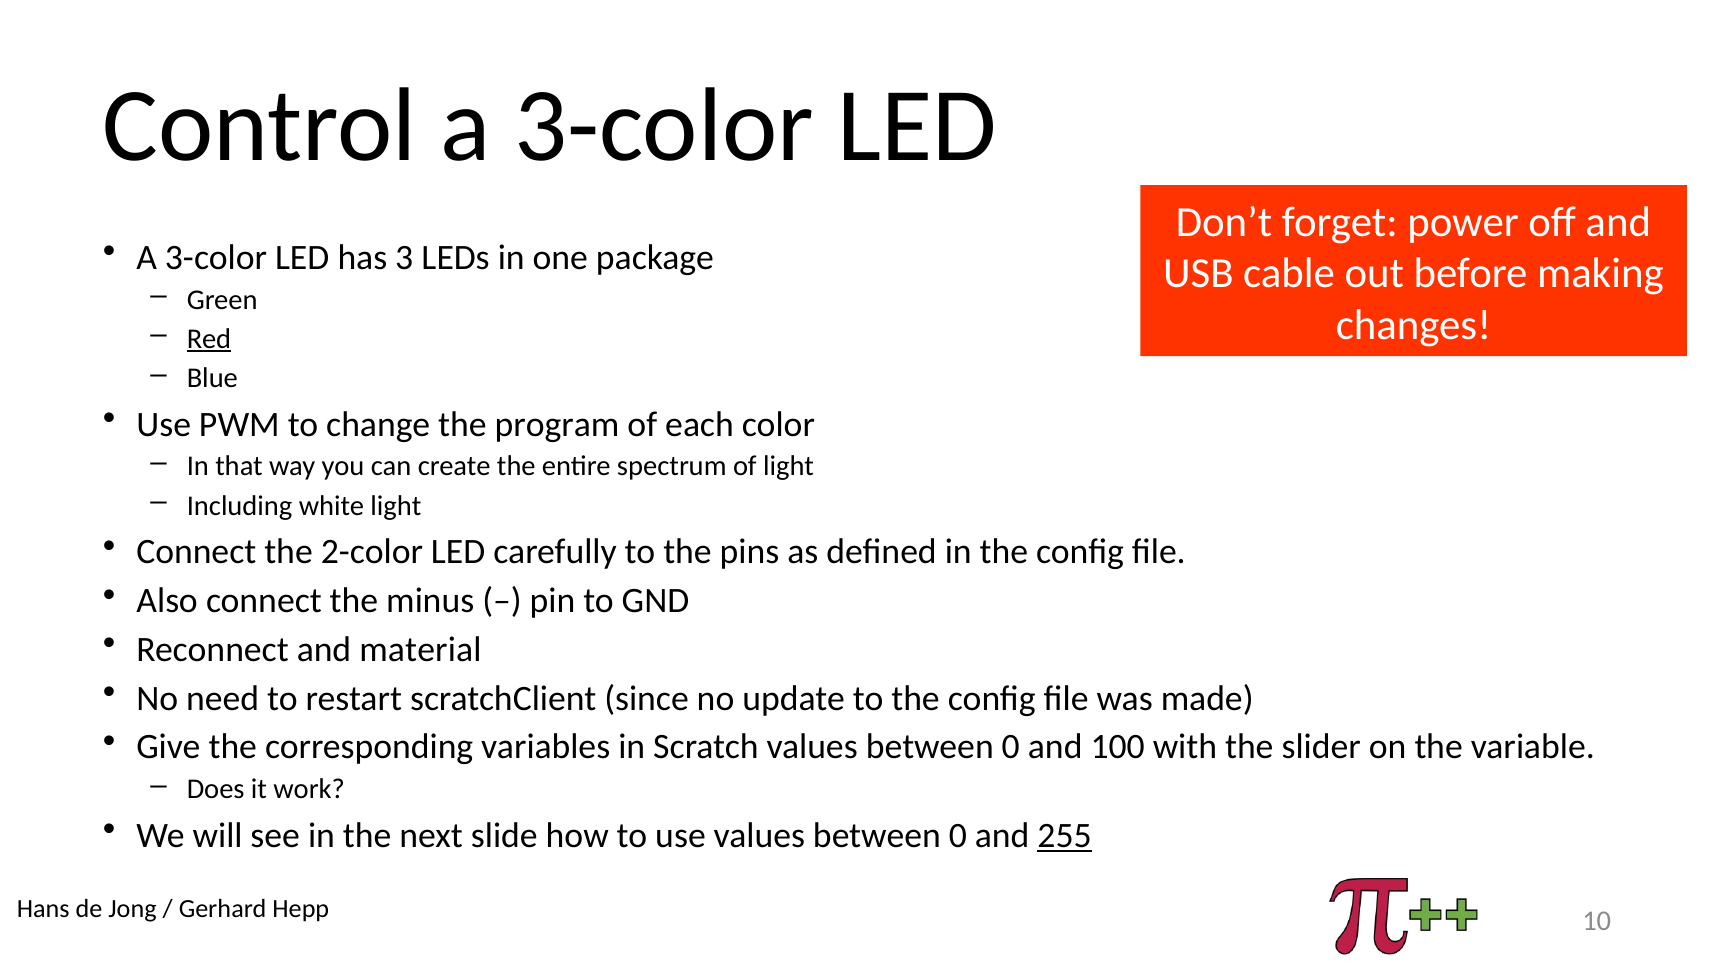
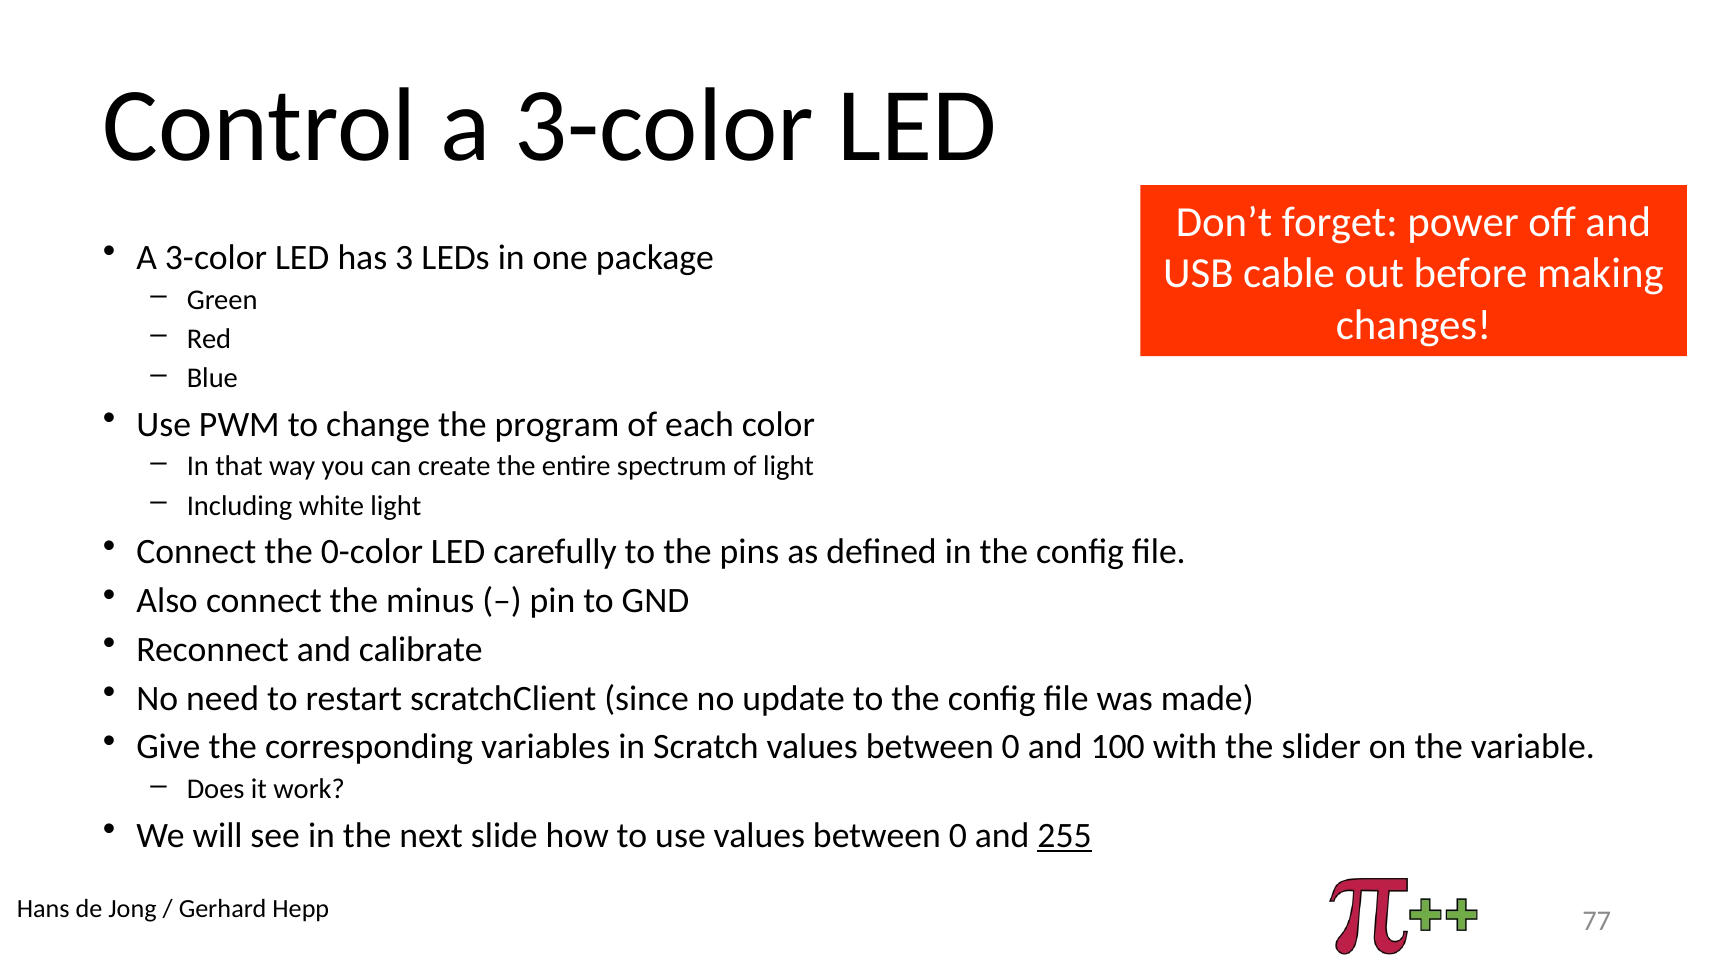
Red underline: present -> none (209, 339)
2-color: 2-color -> 0-color (372, 552)
material: material -> calibrate (421, 650)
10: 10 -> 77 (1597, 921)
